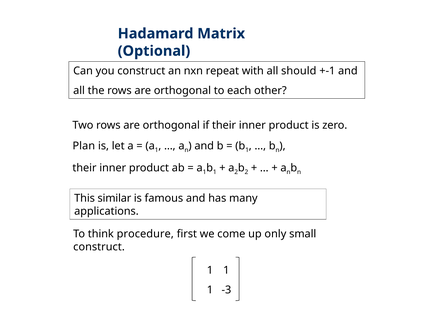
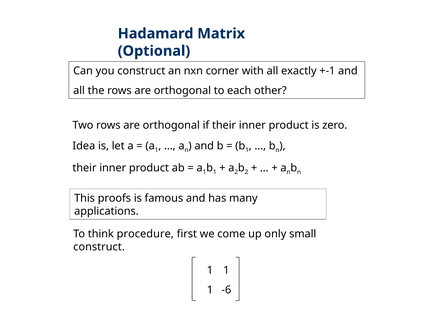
repeat: repeat -> corner (222, 71)
should: should -> exactly (299, 71)
Plan: Plan -> Idea (84, 146)
similar: similar -> proofs (114, 198)
-3: -3 -> -6 (226, 290)
